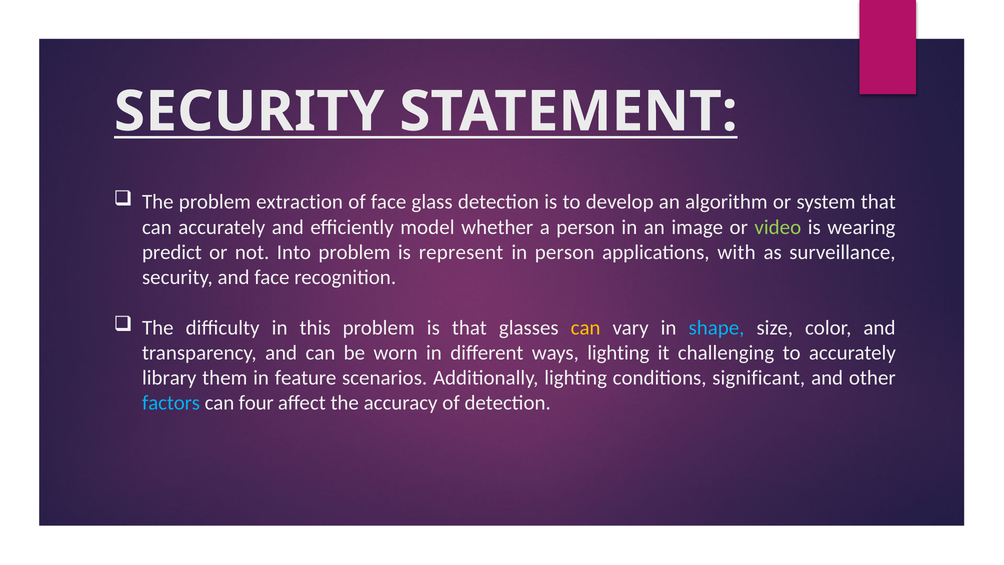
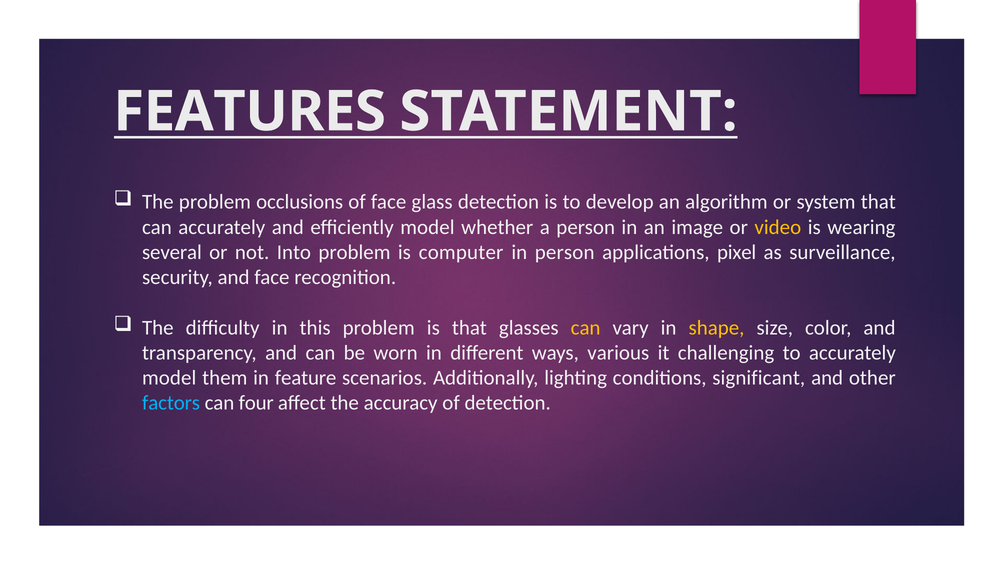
SECURITY: SECURITY -> FEATURES (250, 112)
extraction: extraction -> occlusions (300, 202)
video colour: light green -> yellow (778, 227)
predict: predict -> several (172, 252)
represent: represent -> computer (461, 252)
with: with -> pixel (737, 252)
shape colour: light blue -> yellow (717, 327)
ways lighting: lighting -> various (618, 353)
library: library -> model (169, 378)
